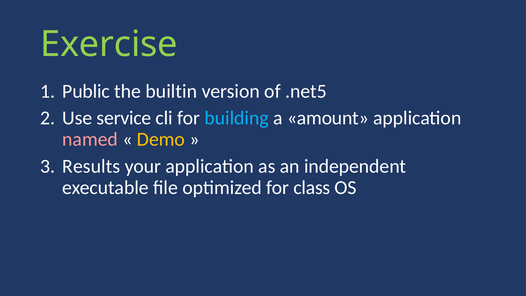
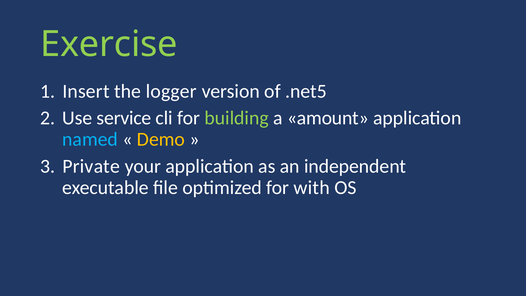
Public: Public -> Insert (86, 91)
builtin: builtin -> logger (171, 91)
building colour: light blue -> light green (237, 118)
named colour: pink -> light blue (90, 139)
Results: Results -> Private (91, 166)
class: class -> with (312, 187)
